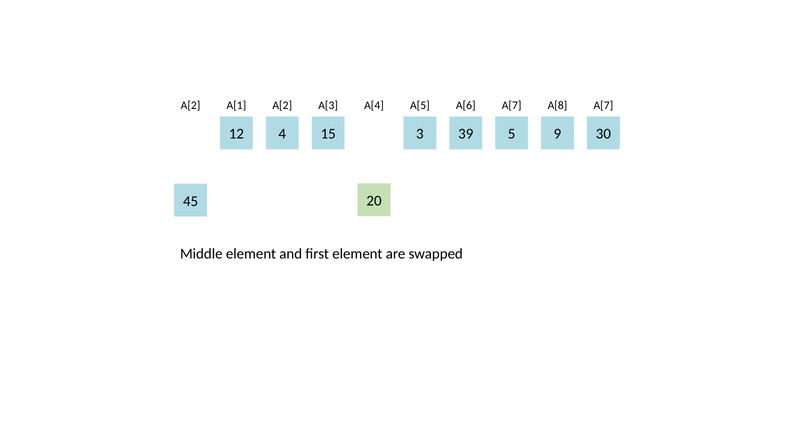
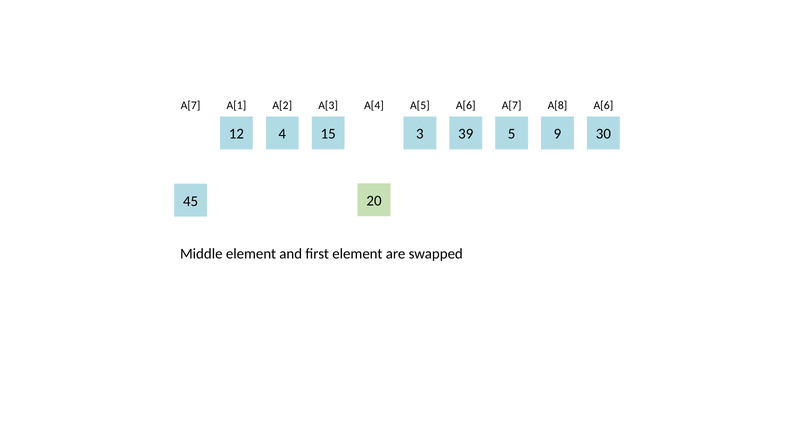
A[2: A[2 -> A[7 (191, 105)
A[8 A[7: A[7 -> A[6 (603, 105)
